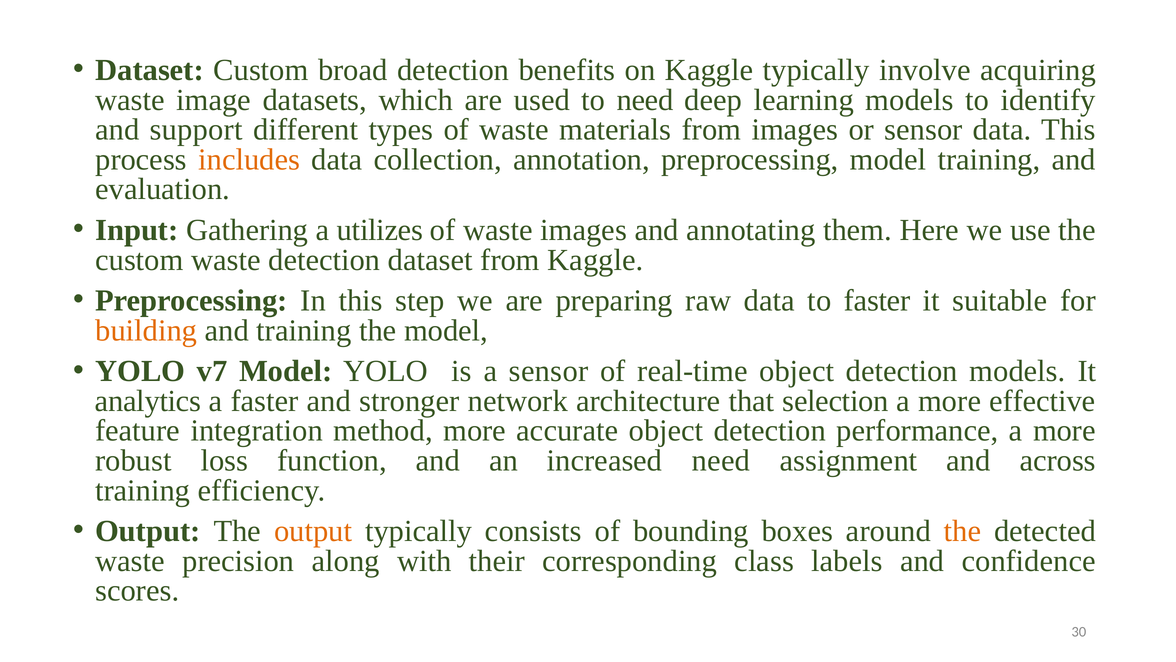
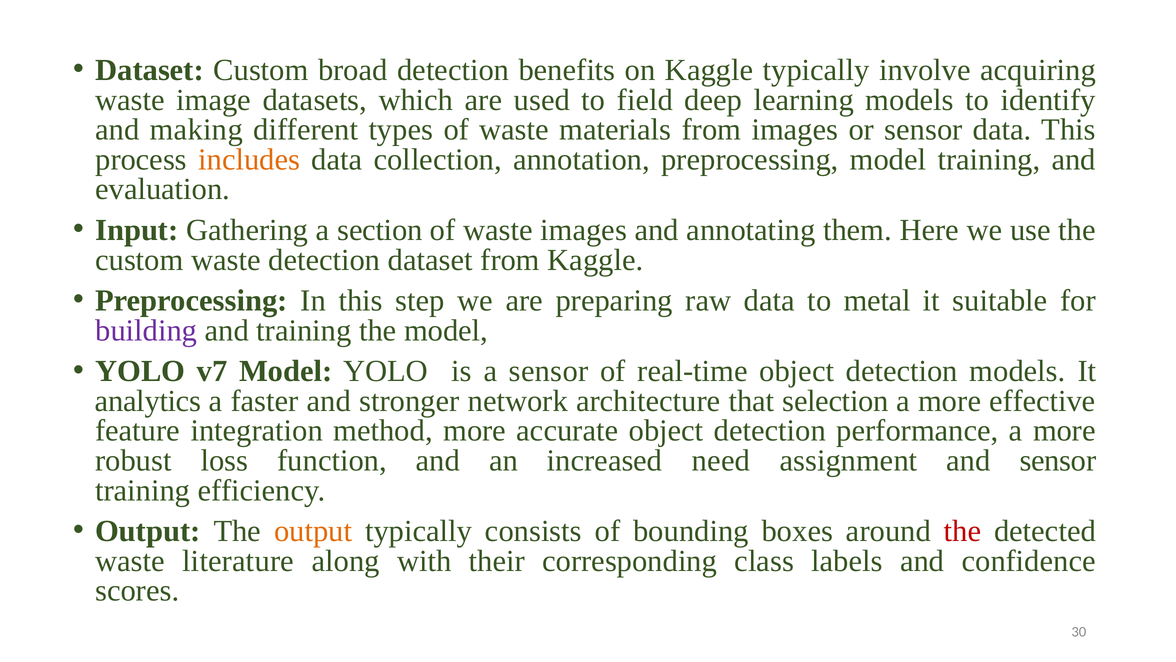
to need: need -> field (645, 100)
support: support -> making (196, 130)
utilizes: utilizes -> section (380, 230)
to faster: faster -> metal (877, 300)
building colour: orange -> purple (146, 330)
and across: across -> sensor (1058, 460)
the colour: orange -> red (963, 531)
precision: precision -> literature (238, 561)
